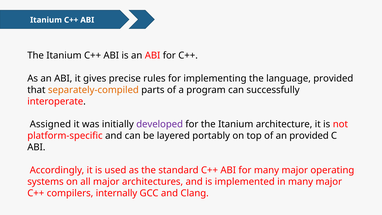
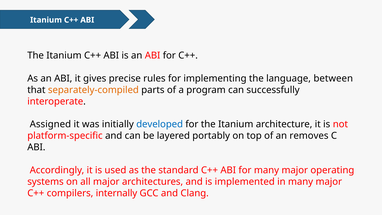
language provided: provided -> between (333, 78)
developed colour: purple -> blue (160, 124)
an provided: provided -> removes (309, 136)
